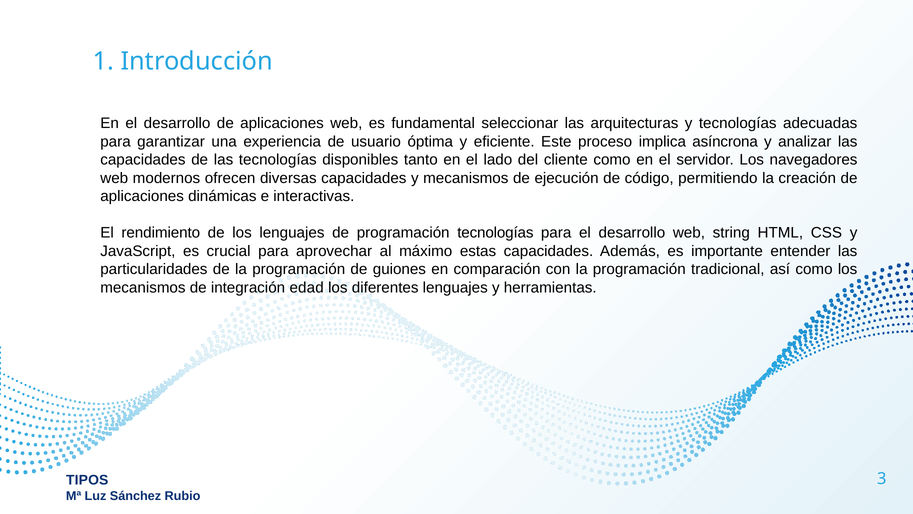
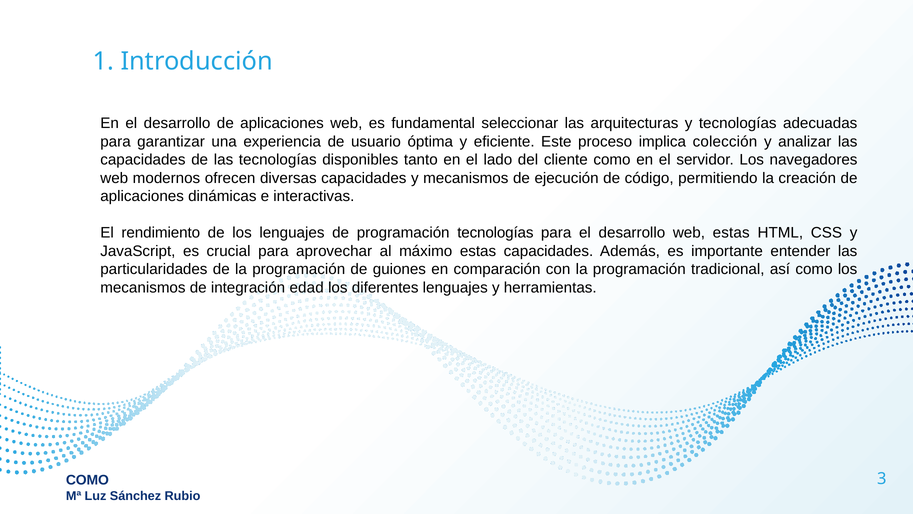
asíncrona: asíncrona -> colección (725, 141)
web string: string -> estas (731, 233)
TIPOS: TIPOS -> COMO (87, 480)
